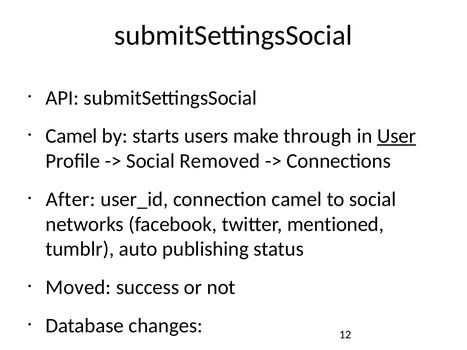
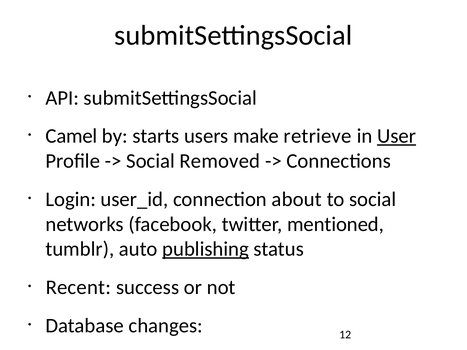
through: through -> retrieve (318, 136)
After: After -> Login (71, 199)
connection camel: camel -> about (297, 199)
publishing underline: none -> present (206, 249)
Moved: Moved -> Recent (78, 288)
